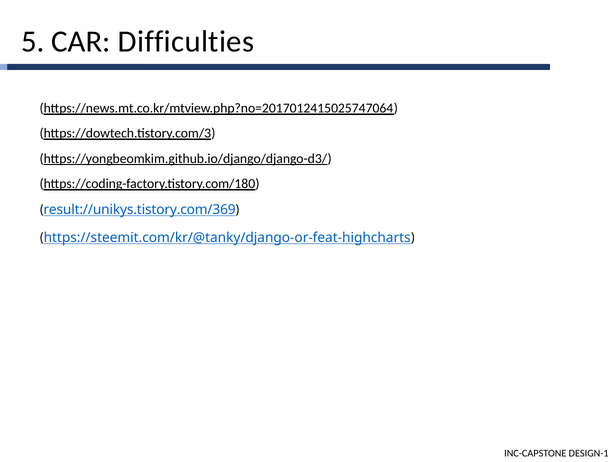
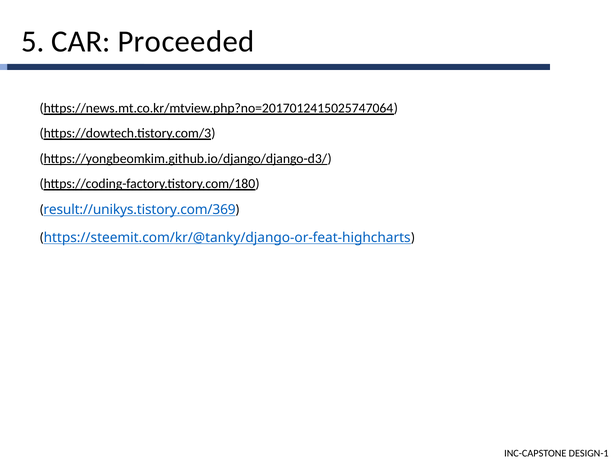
Difficulties: Difficulties -> Proceeded (186, 42)
